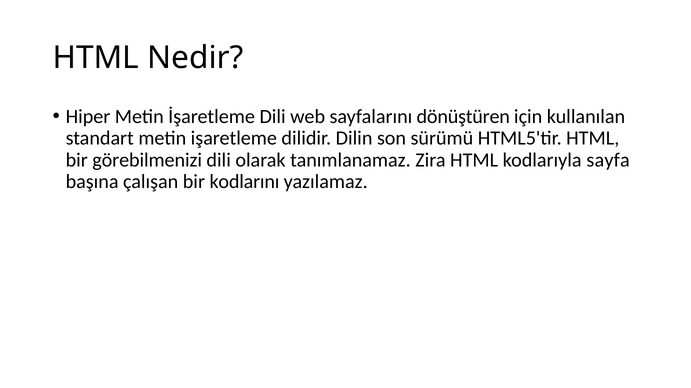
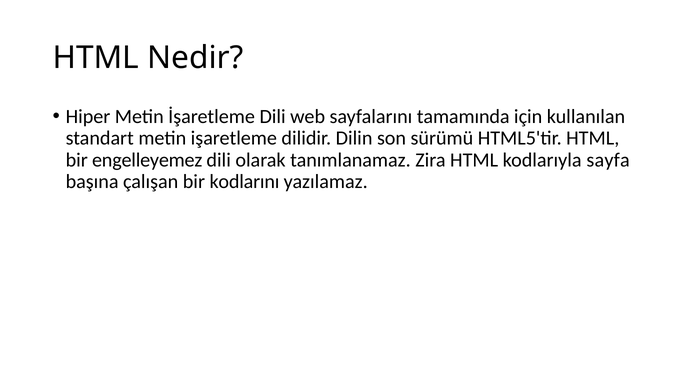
dönüştüren: dönüştüren -> tamamında (463, 117)
görebilmenizi: görebilmenizi -> engelleyemez (147, 160)
